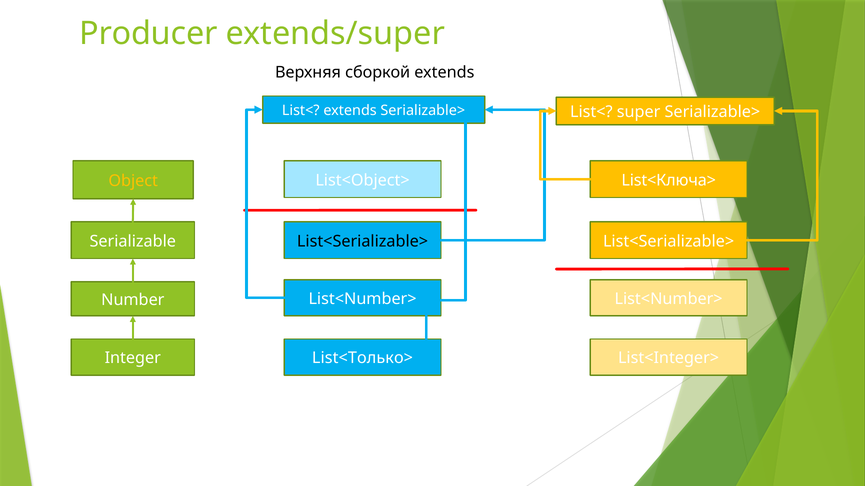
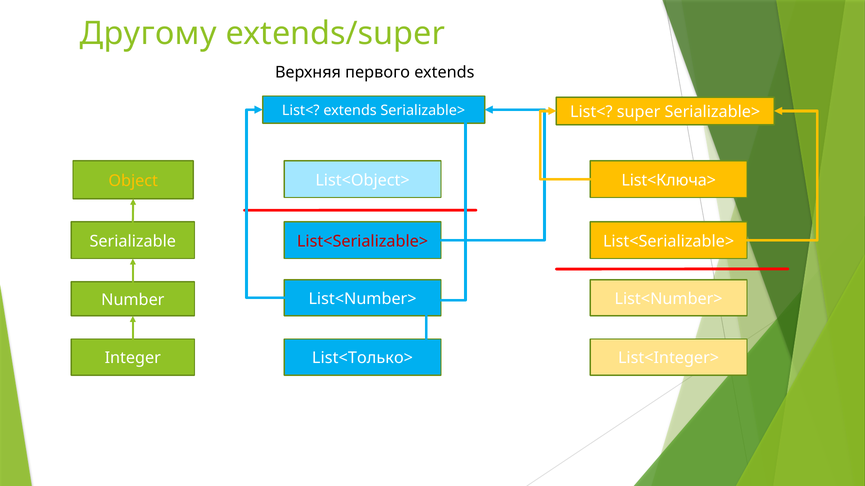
Producer: Producer -> Другому (148, 34)
сборкой: сборкой -> первого (378, 73)
List<Serializable> colour: black -> red (363, 242)
